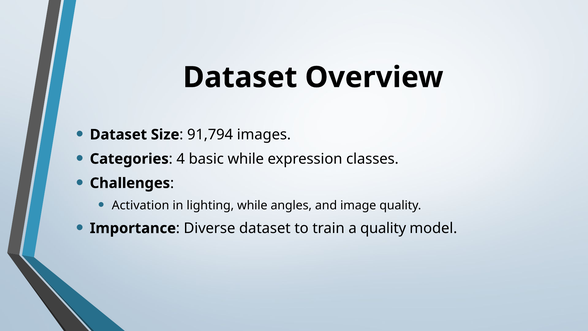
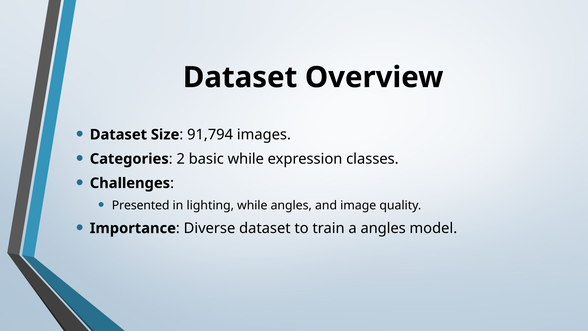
4: 4 -> 2 (181, 159)
Activation: Activation -> Presented (141, 205)
a quality: quality -> angles (383, 228)
